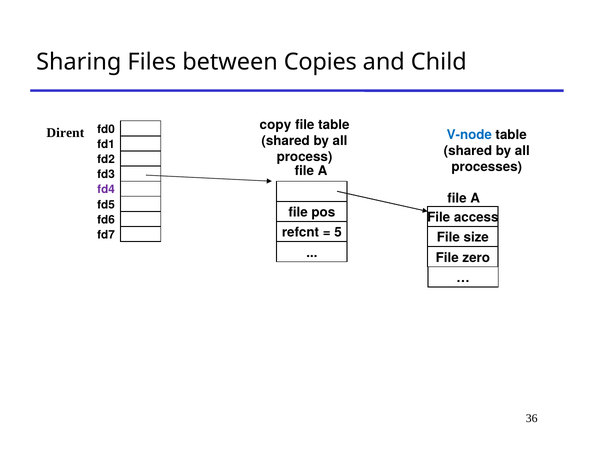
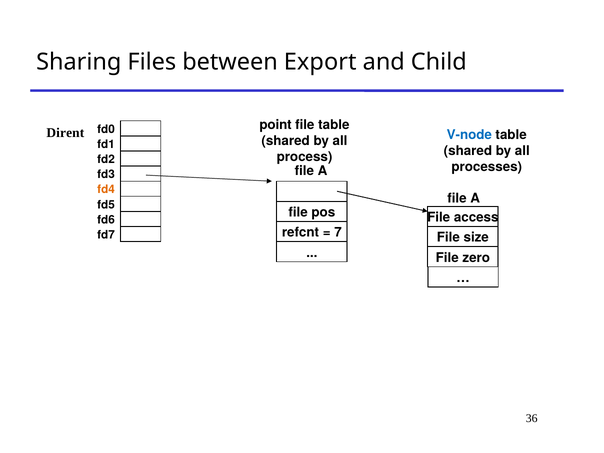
Copies: Copies -> Export (320, 62)
copy: copy -> point (276, 125)
fd4 colour: purple -> orange (106, 190)
5: 5 -> 7 (338, 232)
